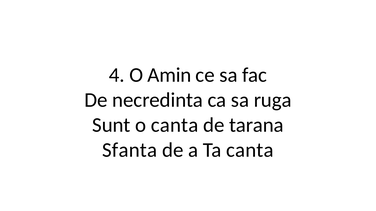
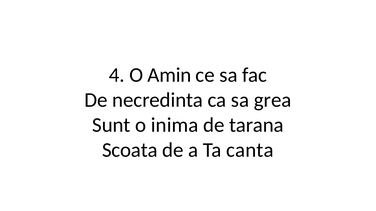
ruga: ruga -> grea (273, 100)
o canta: canta -> inima (175, 125)
Sfanta: Sfanta -> Scoata (130, 150)
